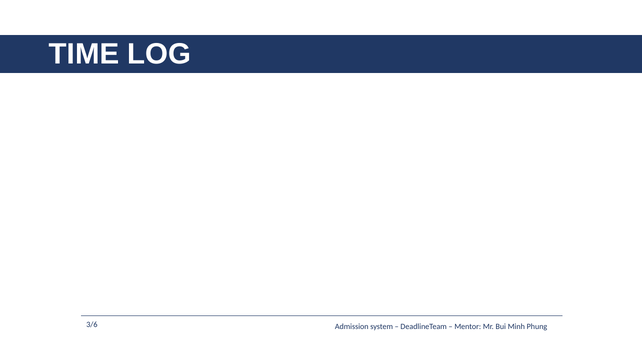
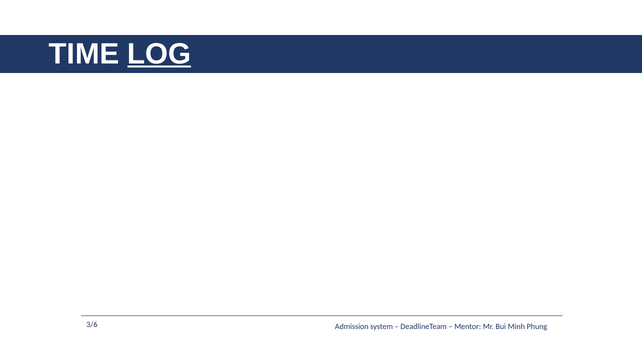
LOG underline: none -> present (159, 54)
